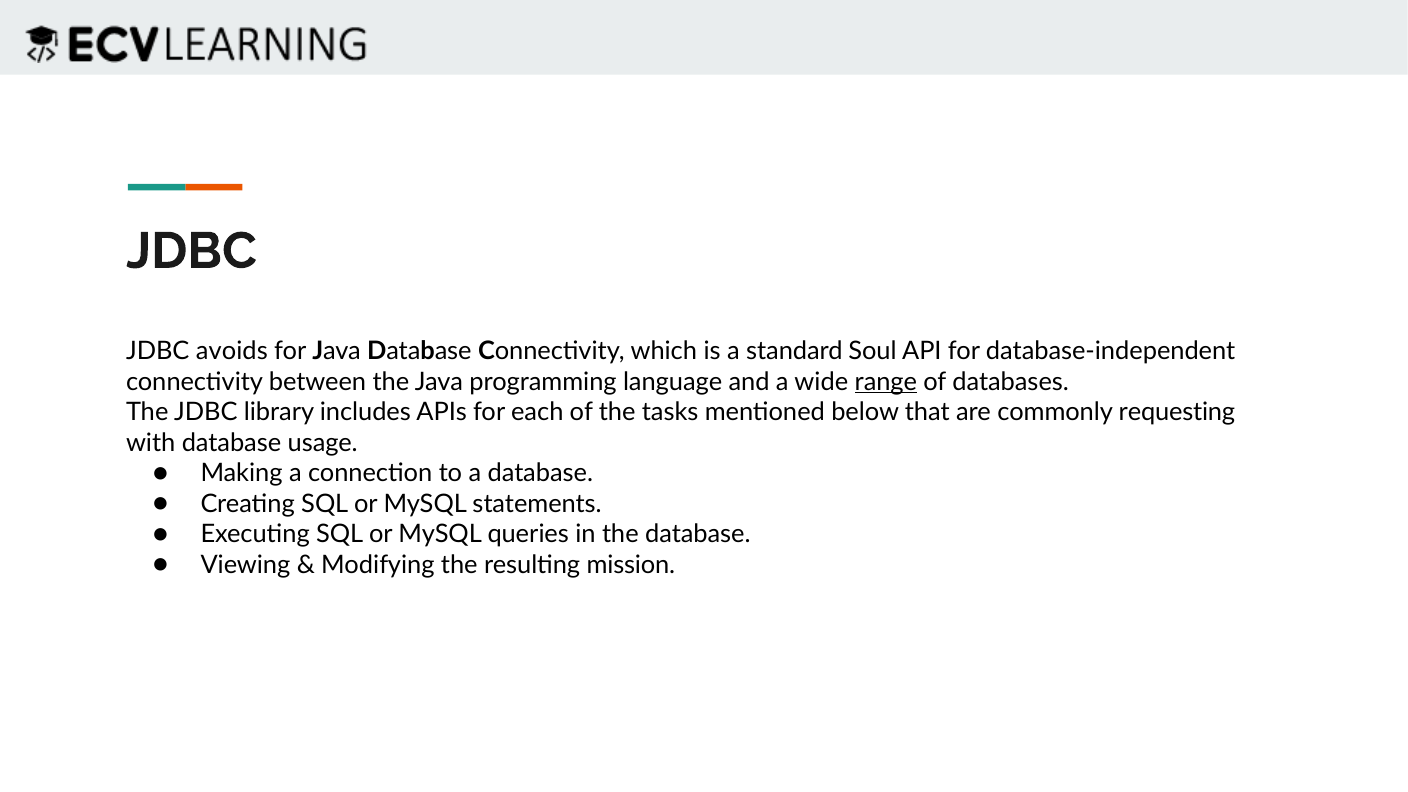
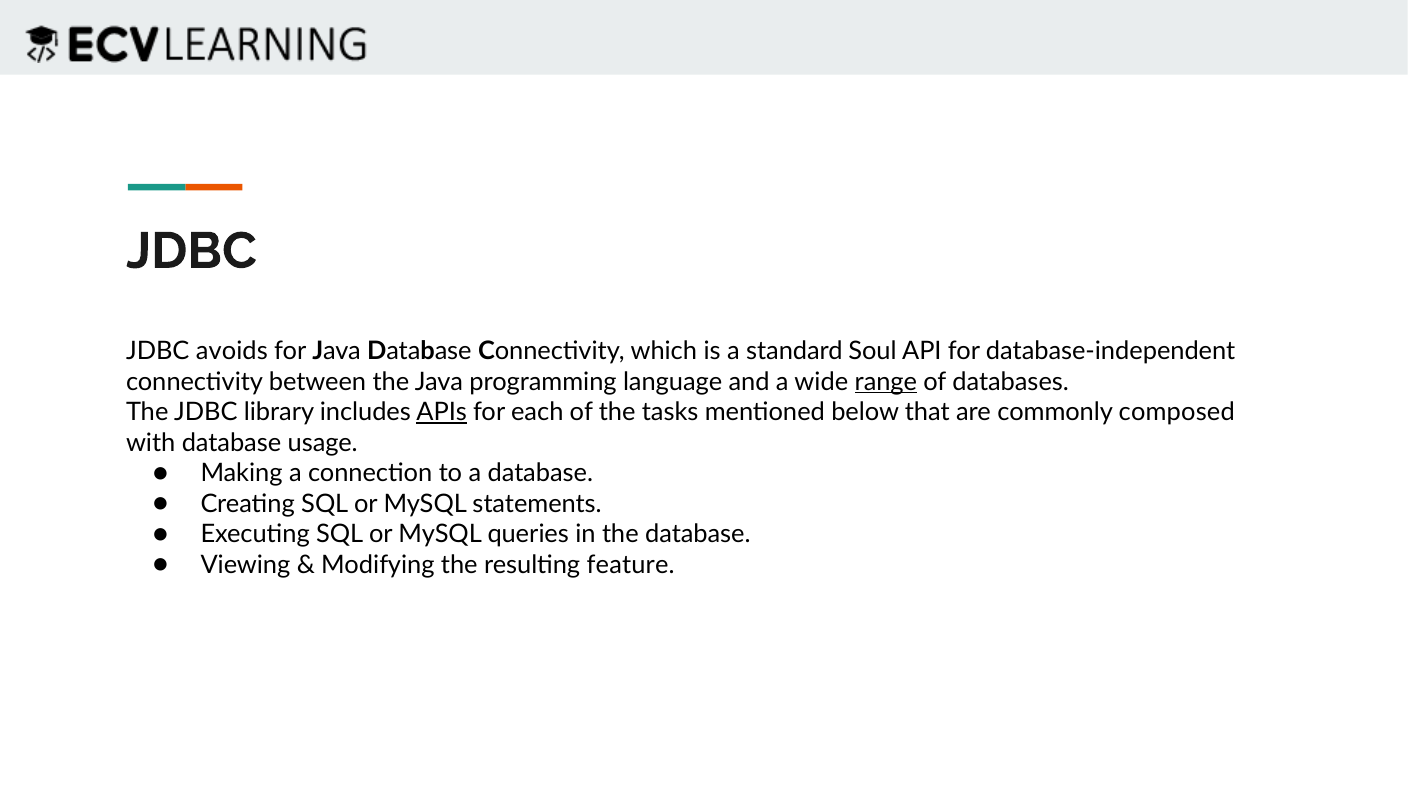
APIs underline: none -> present (442, 412)
requesting: requesting -> composed (1177, 412)
mission: mission -> feature (631, 565)
